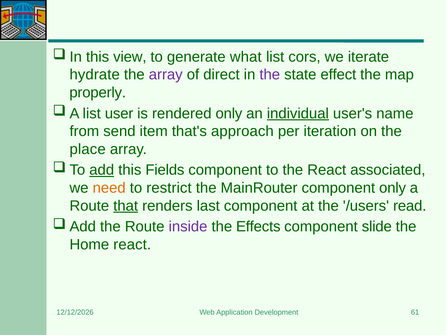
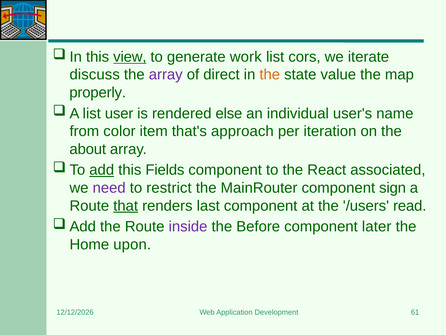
view underline: none -> present (130, 57)
what: what -> work (246, 57)
hydrate: hydrate -> discuss (95, 75)
the colour: purple -> orange (270, 75)
effect: effect -> value (338, 75)
rendered only: only -> else (229, 113)
individual underline: present -> none (298, 113)
send: send -> color (119, 131)
place: place -> about (88, 149)
need colour: orange -> purple (109, 188)
component only: only -> sign (393, 188)
Effects: Effects -> Before (258, 226)
slide: slide -> later (377, 226)
Home react: react -> upon (132, 244)
